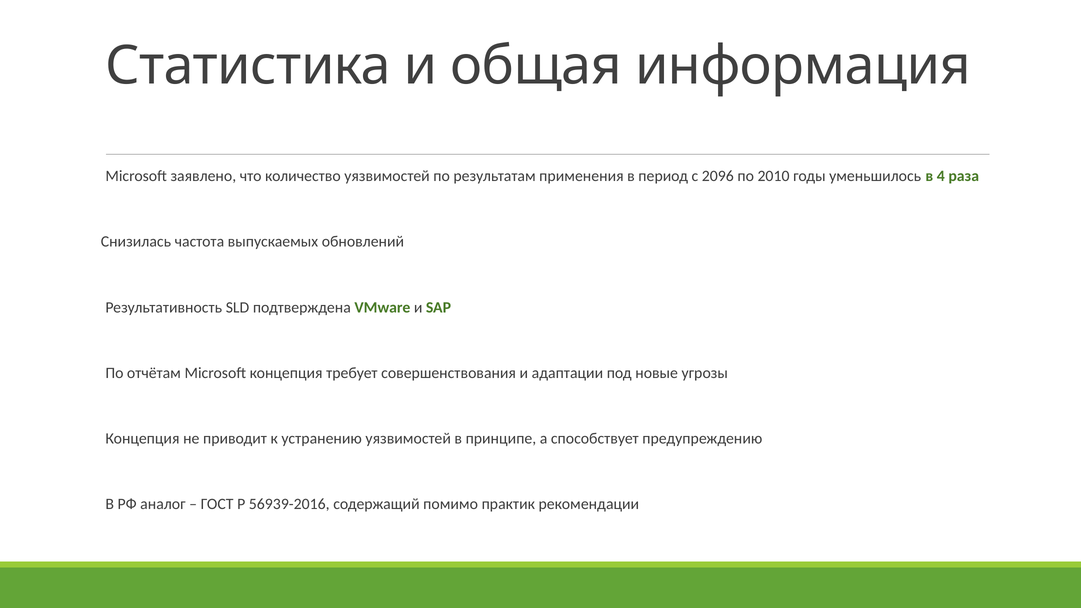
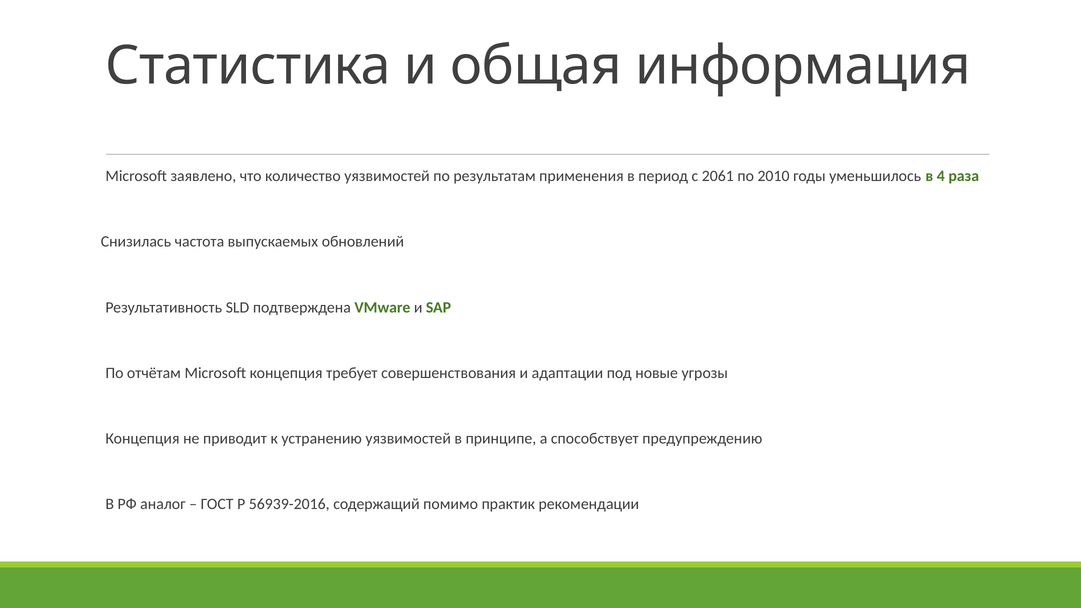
2096: 2096 -> 2061 (718, 176)
